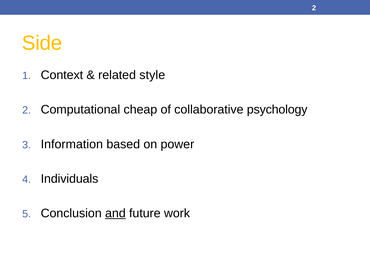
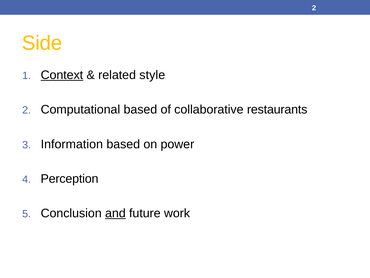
Context underline: none -> present (62, 75)
Computational cheap: cheap -> based (140, 109)
psychology: psychology -> restaurants (277, 109)
Individuals: Individuals -> Perception (70, 178)
